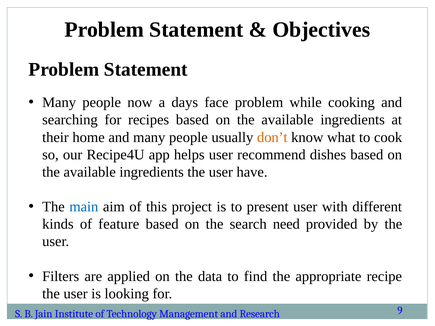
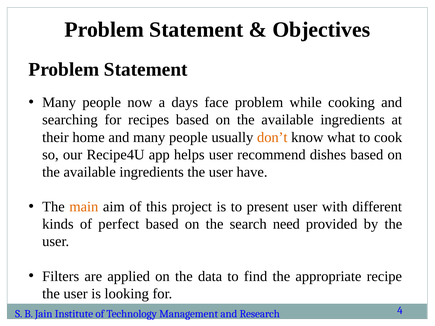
main colour: blue -> orange (84, 207)
feature: feature -> perfect (119, 224)
9: 9 -> 4 (400, 311)
